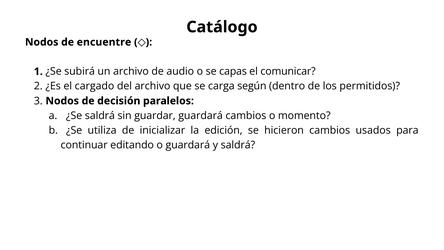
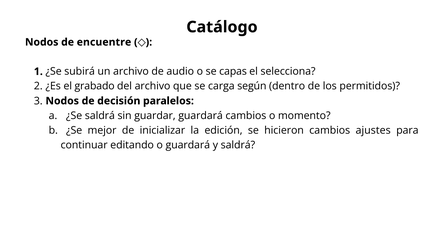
comunicar: comunicar -> selecciona (288, 71)
cargado: cargado -> grabado (95, 86)
utiliza: utiliza -> mejor (102, 130)
usados: usados -> ajustes (373, 130)
